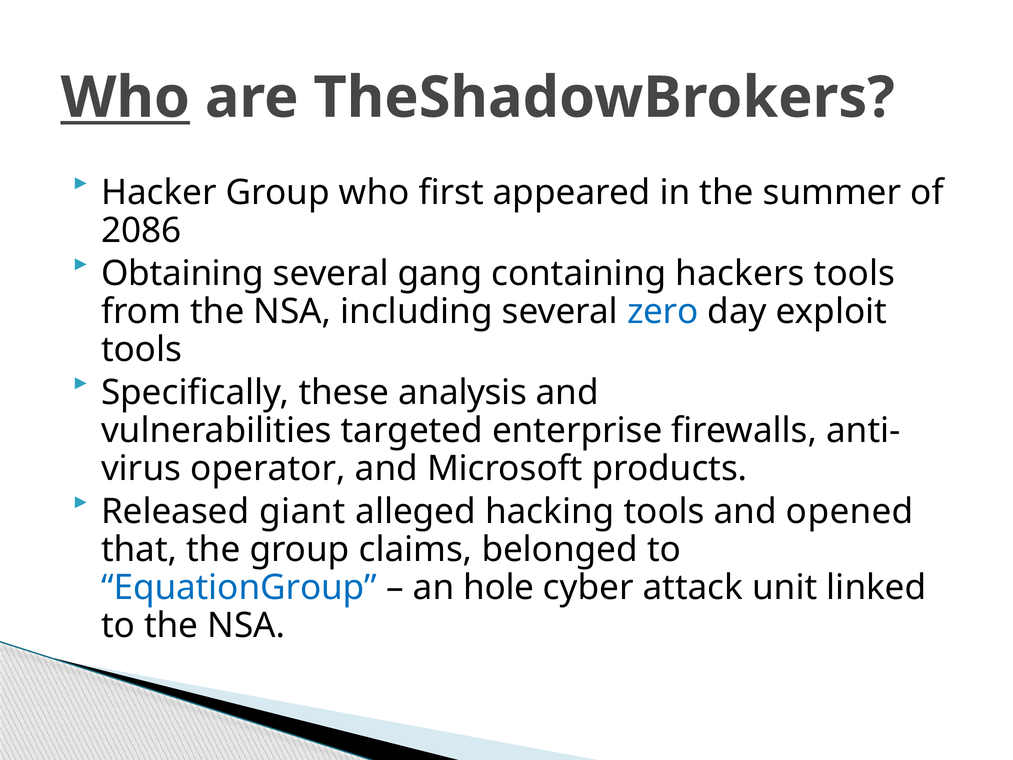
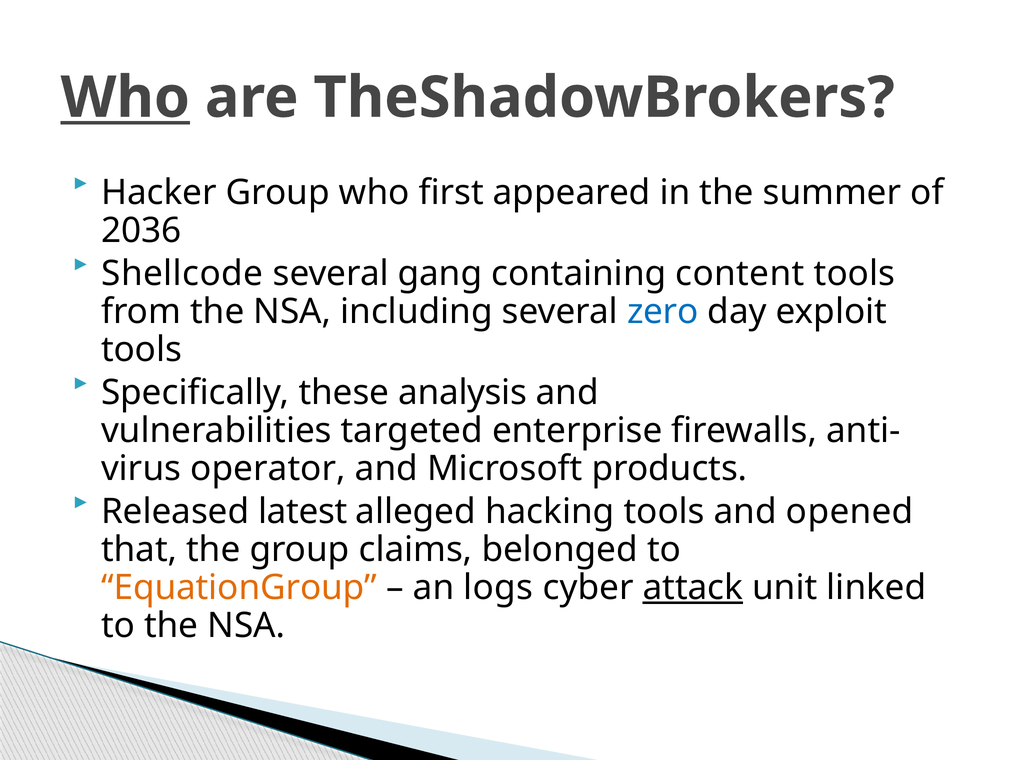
2086: 2086 -> 2036 (141, 231)
Obtaining: Obtaining -> Shellcode (182, 274)
hackers: hackers -> content (740, 274)
giant: giant -> latest (303, 511)
EquationGroup colour: blue -> orange (239, 587)
hole: hole -> logs (498, 587)
attack underline: none -> present (693, 587)
